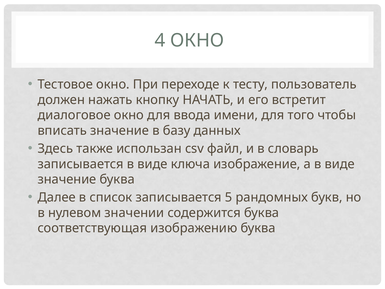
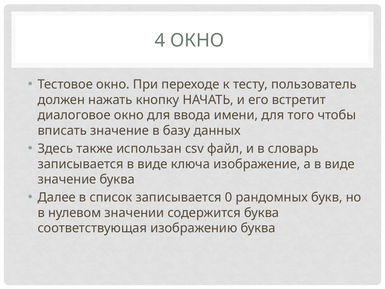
5: 5 -> 0 (229, 197)
